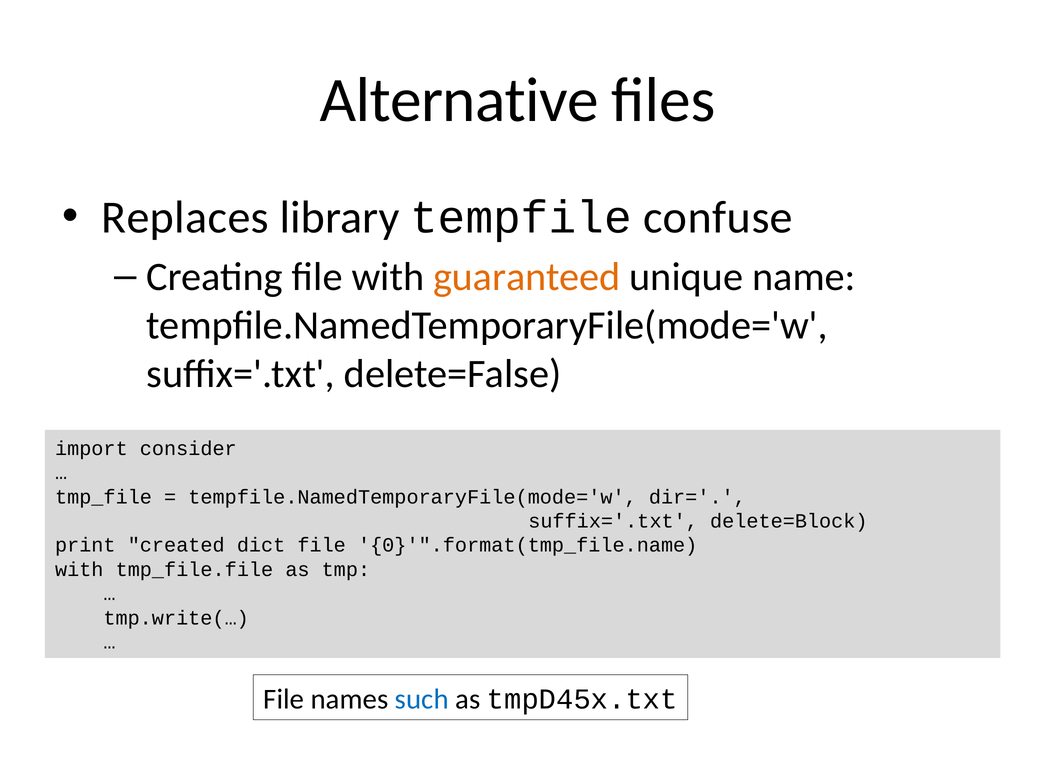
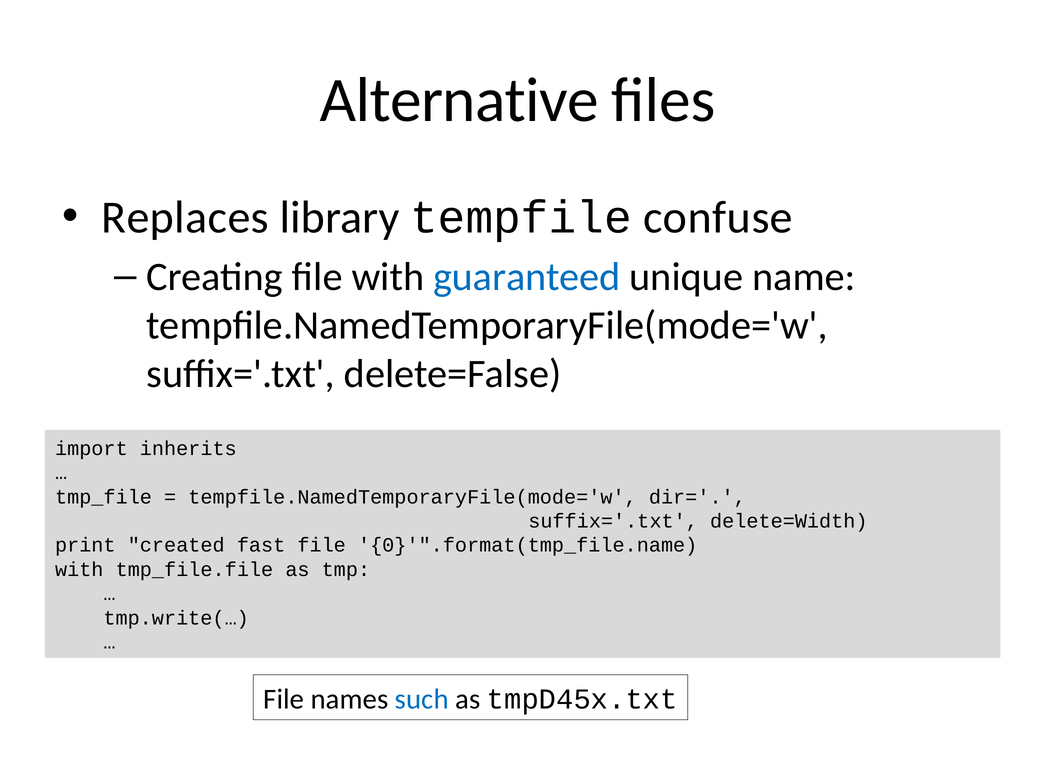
guaranteed colour: orange -> blue (527, 277)
consider: consider -> inherits (188, 448)
delete=Block: delete=Block -> delete=Width (789, 521)
dict: dict -> fast (261, 545)
